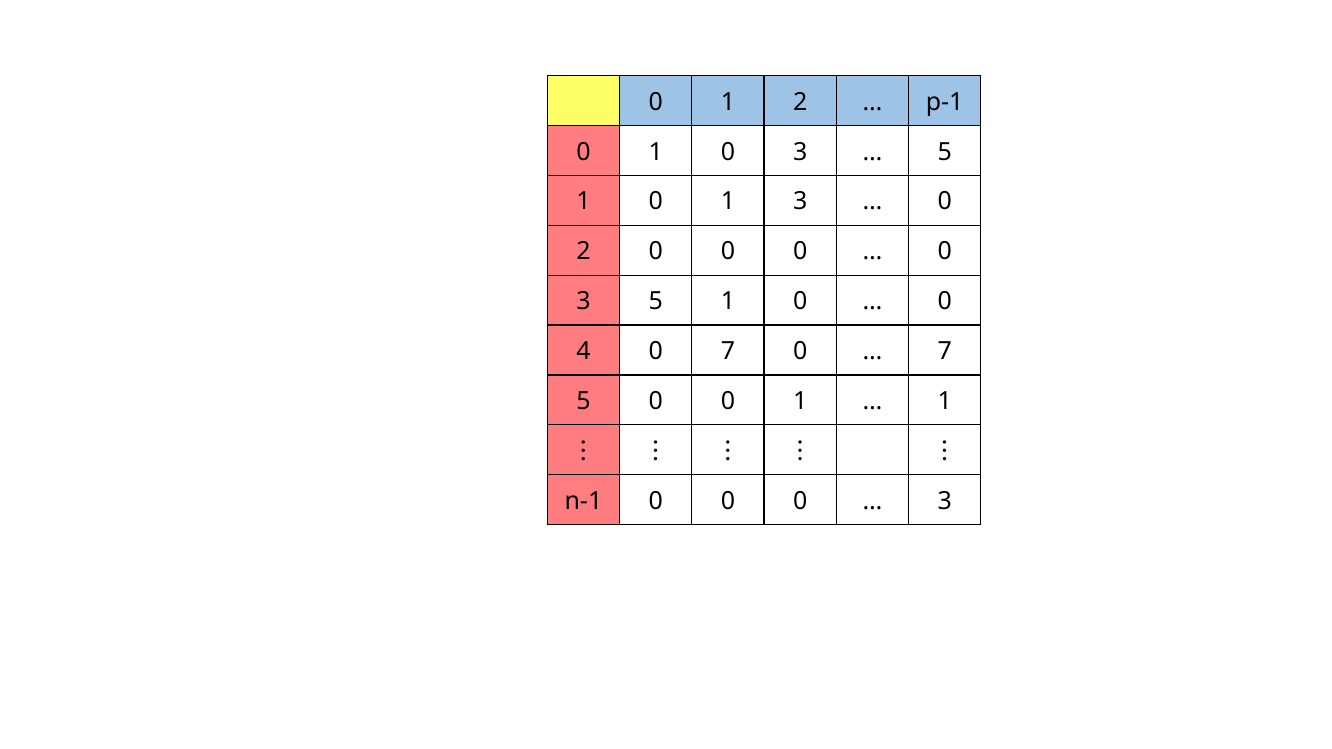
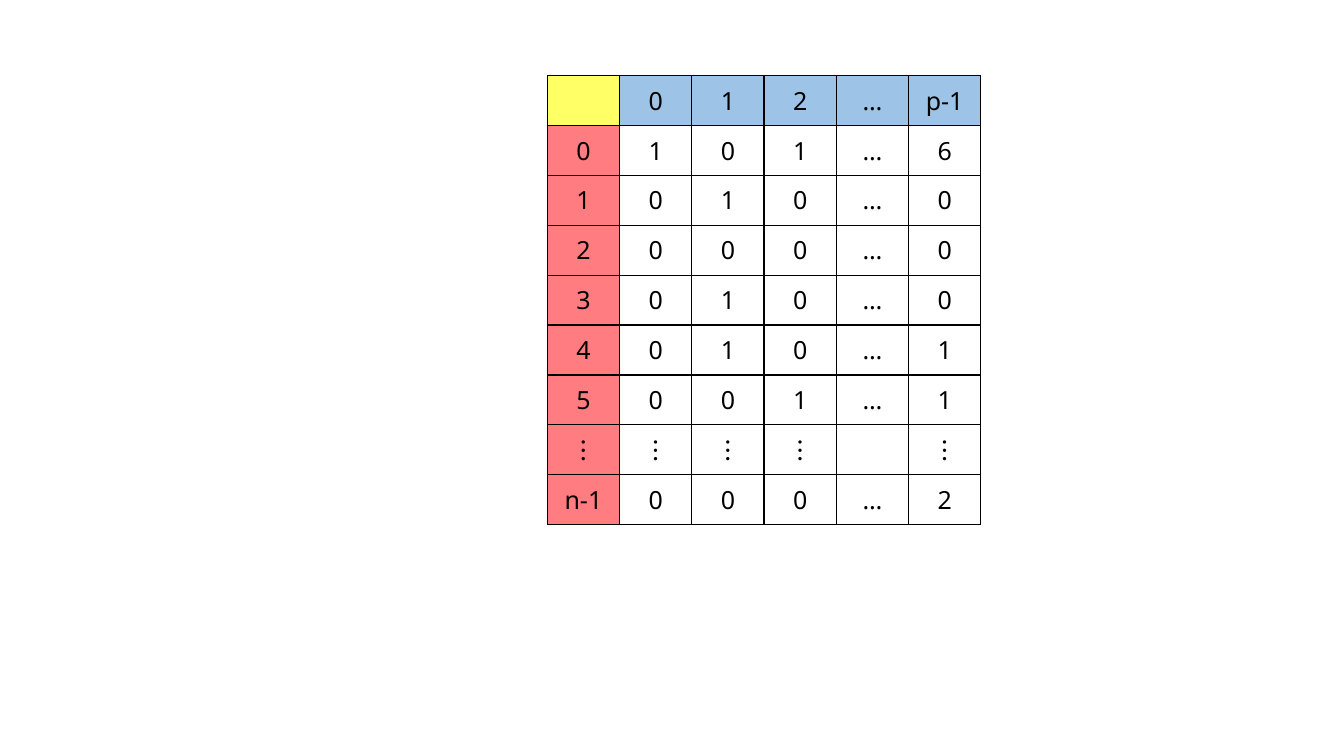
0 1 0 3: 3 -> 1 (800, 152)
5: 5 -> 6 (945, 152)
1 0 1 3: 3 -> 0 (800, 202)
3 5: 5 -> 0 (656, 302)
4 0 7: 7 -> 1 (728, 352)
7: 7 -> 1 (945, 352)
3: 3 -> 2 (945, 501)
